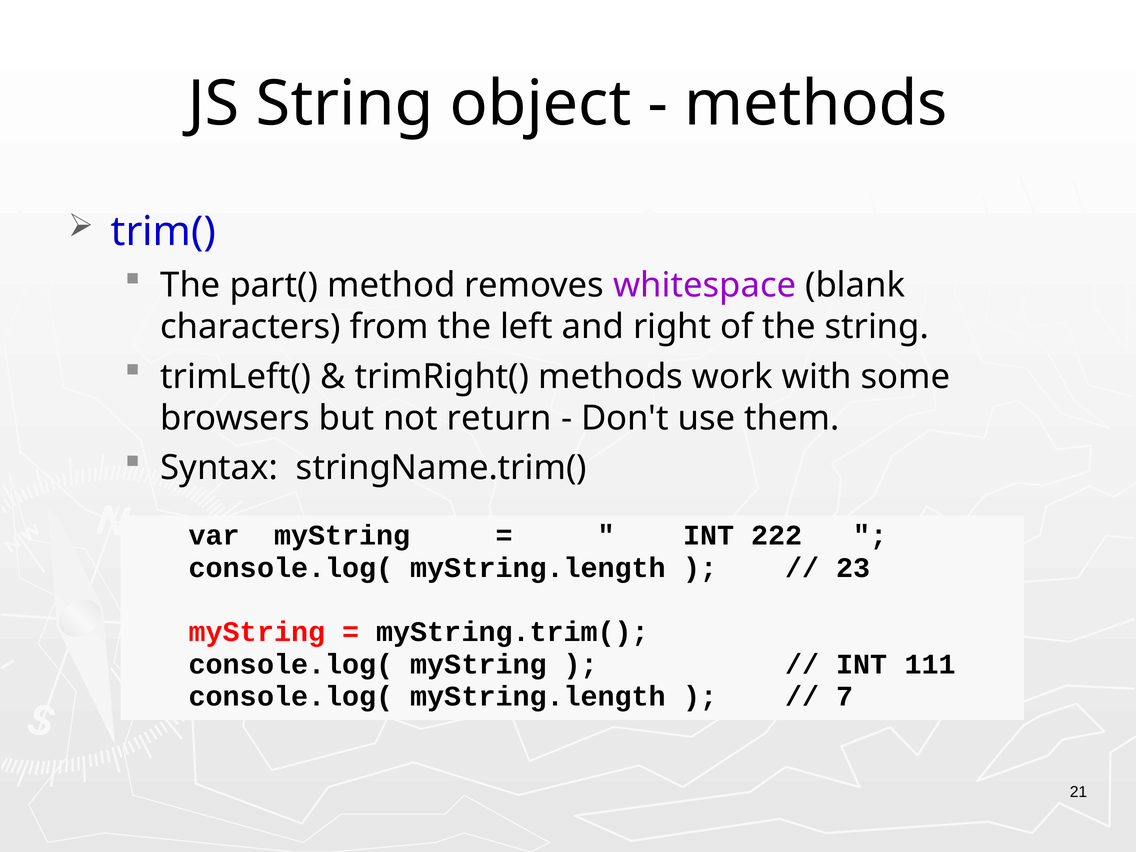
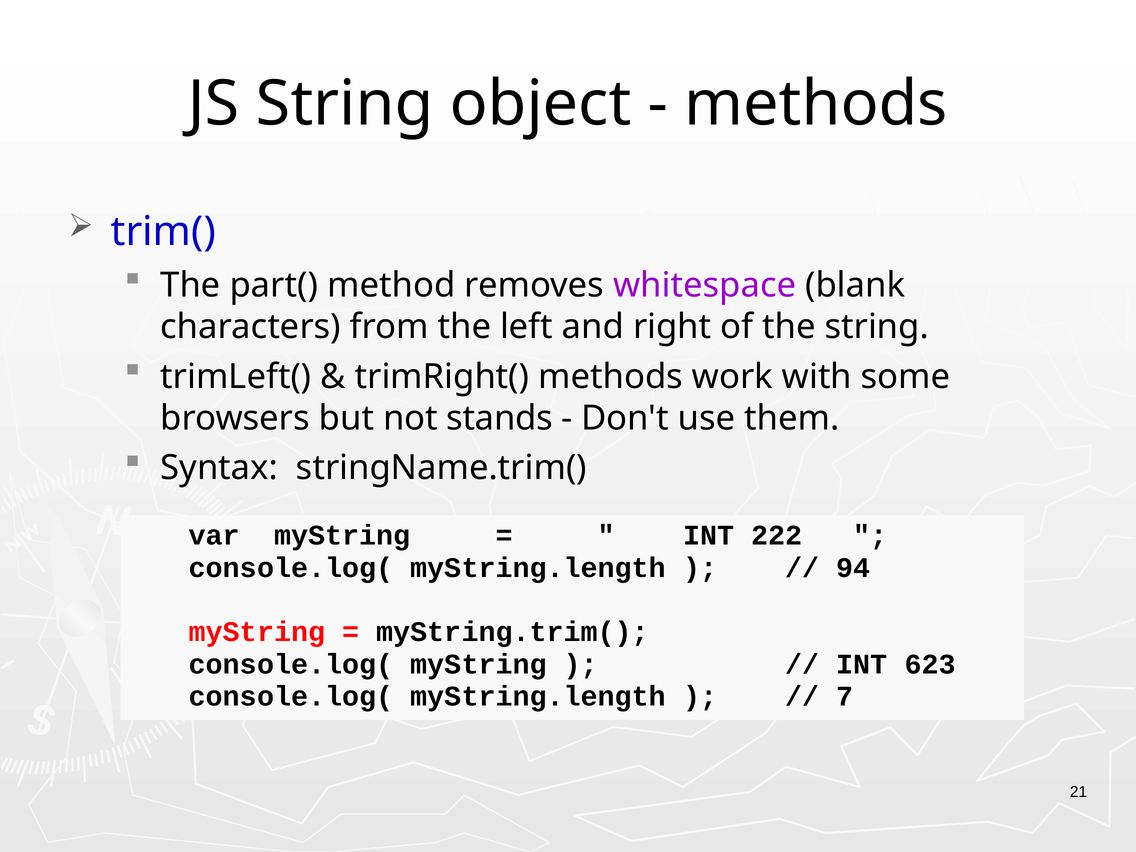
return: return -> stands (500, 418)
23: 23 -> 94 (853, 568)
111: 111 -> 623 (930, 664)
